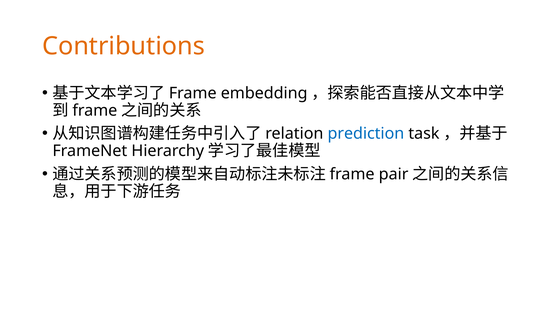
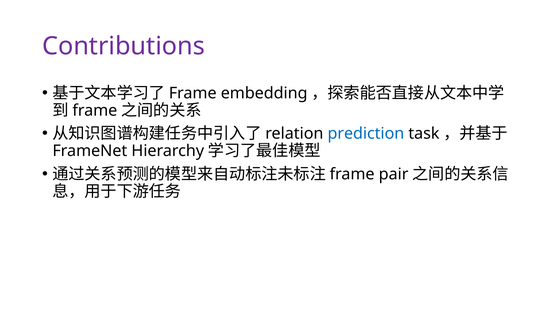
Contributions colour: orange -> purple (124, 46)
